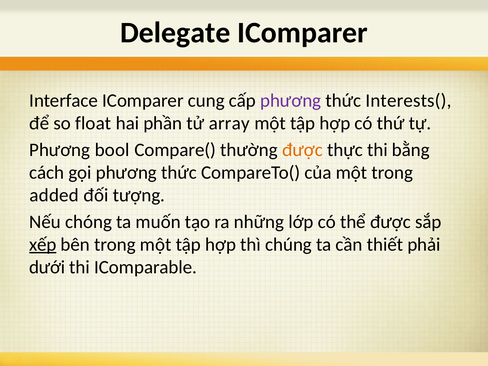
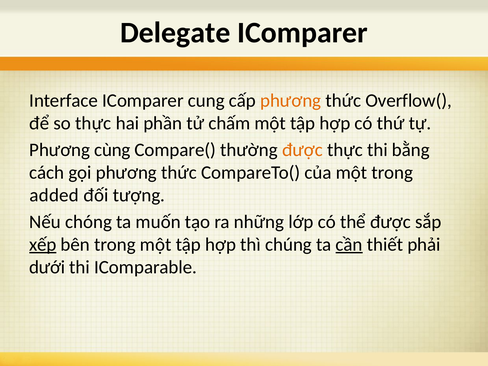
phương colour: purple -> orange (291, 101)
Interests(: Interests( -> Overflow( (409, 101)
so float: float -> thực (93, 123)
array: array -> chấm (229, 123)
bool: bool -> cùng (112, 150)
cần underline: none -> present (349, 244)
